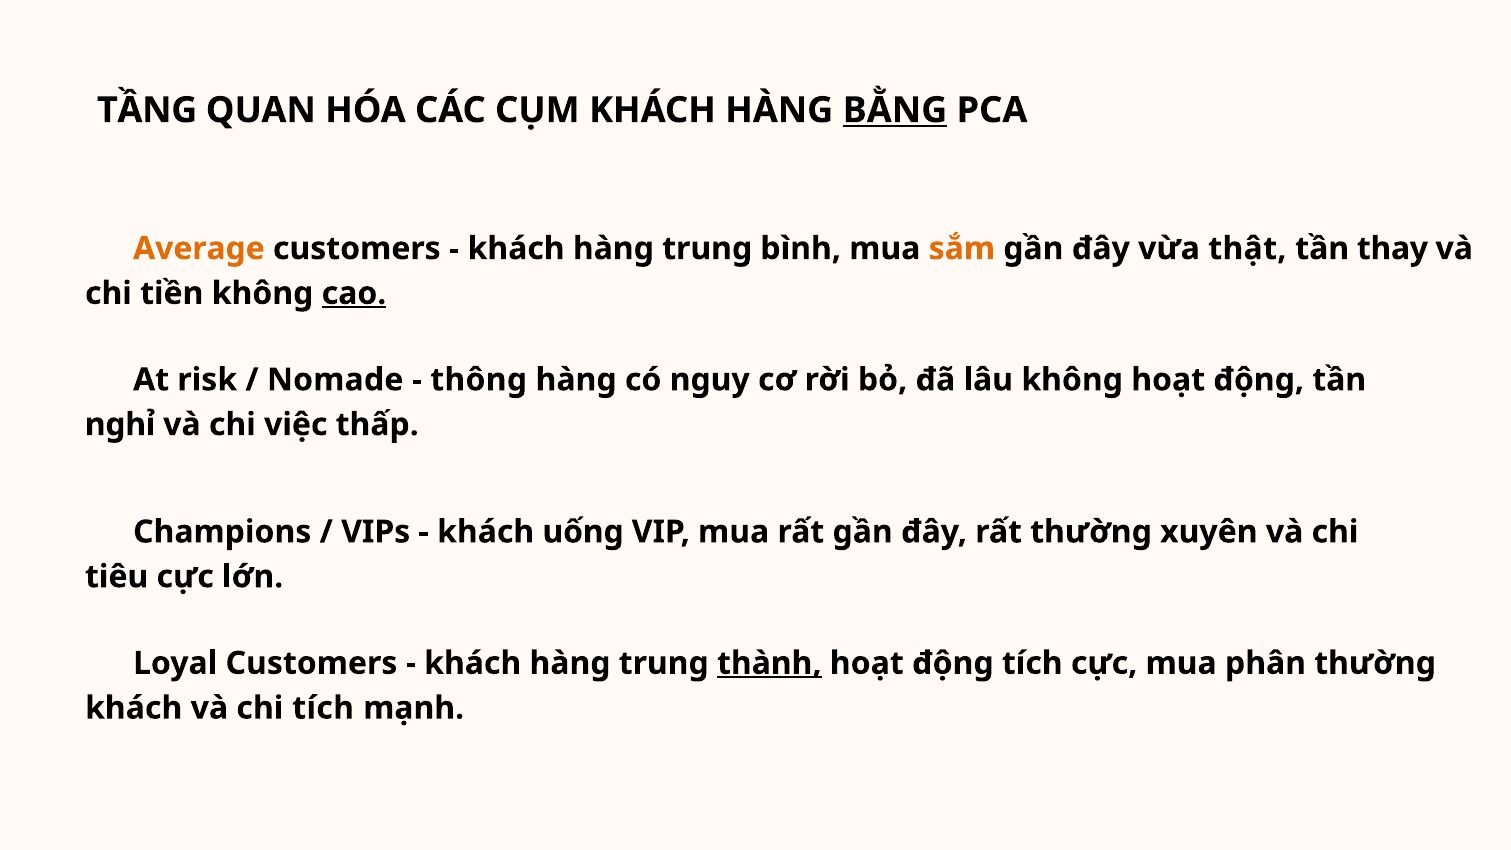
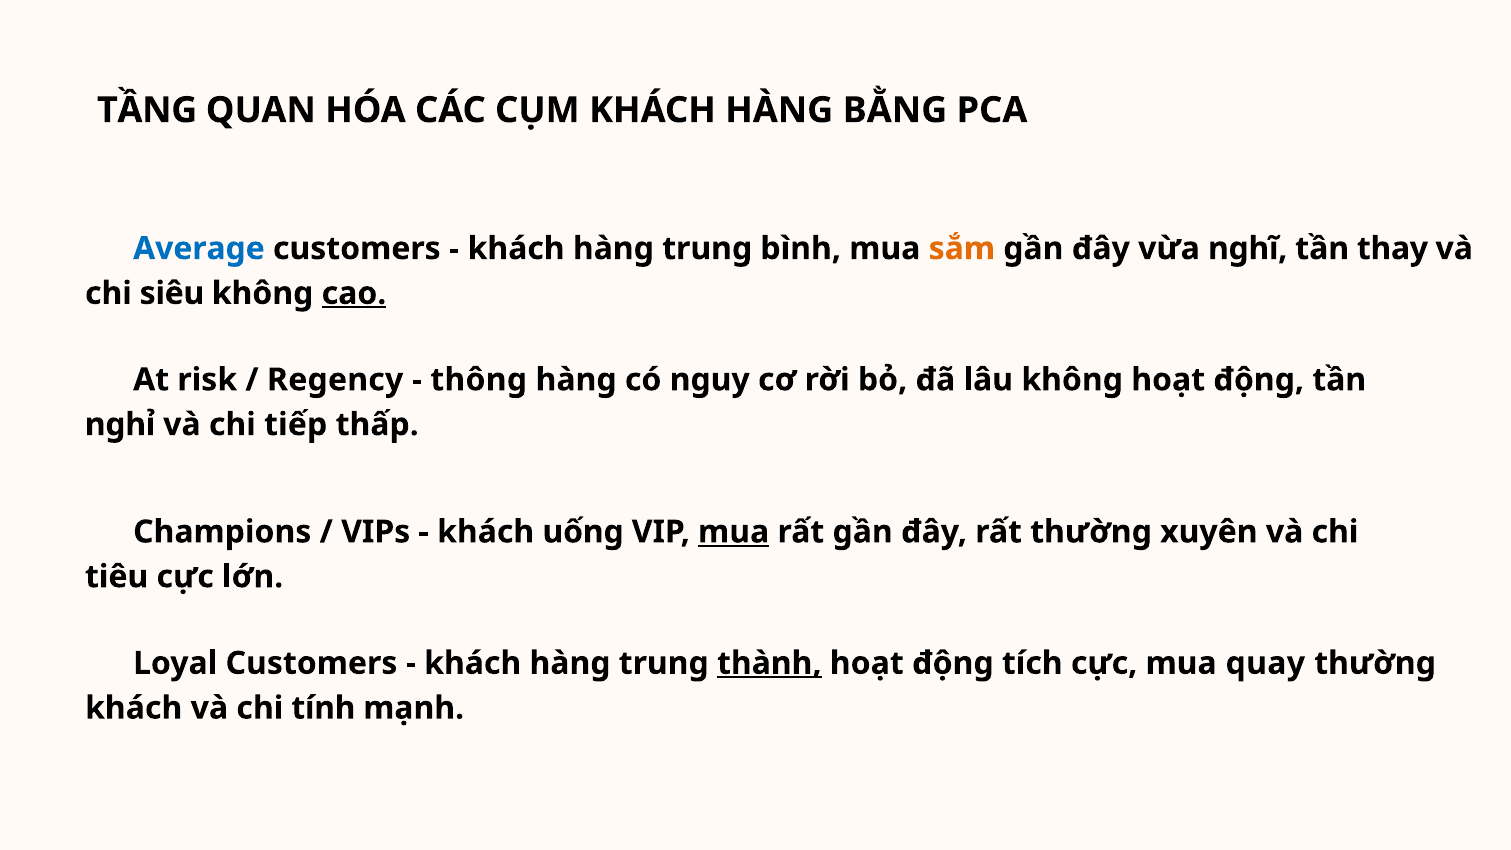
BẰNG underline: present -> none (895, 110)
Average colour: orange -> blue (199, 249)
thật: thật -> nghĩ (1248, 249)
tiền: tiền -> siêu (172, 293)
Nomade: Nomade -> Regency (335, 380)
việc: việc -> tiếp (296, 425)
mua underline: none -> present (734, 532)
phân: phân -> quay (1265, 663)
chi tích: tích -> tính (323, 708)
